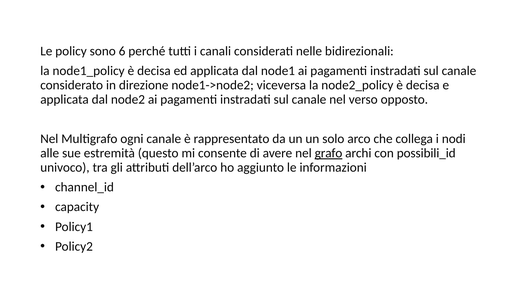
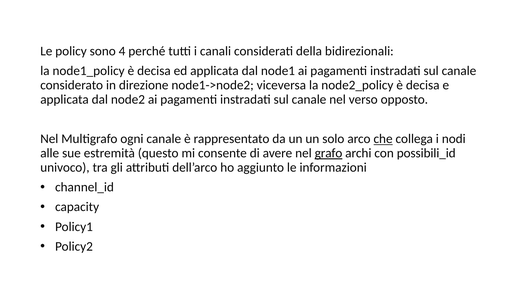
6: 6 -> 4 (122, 51)
nelle: nelle -> della (309, 51)
che underline: none -> present (383, 139)
